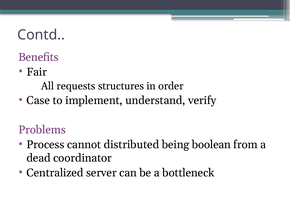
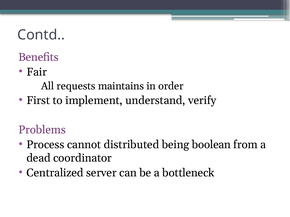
structures: structures -> maintains (121, 86)
Case: Case -> First (38, 101)
